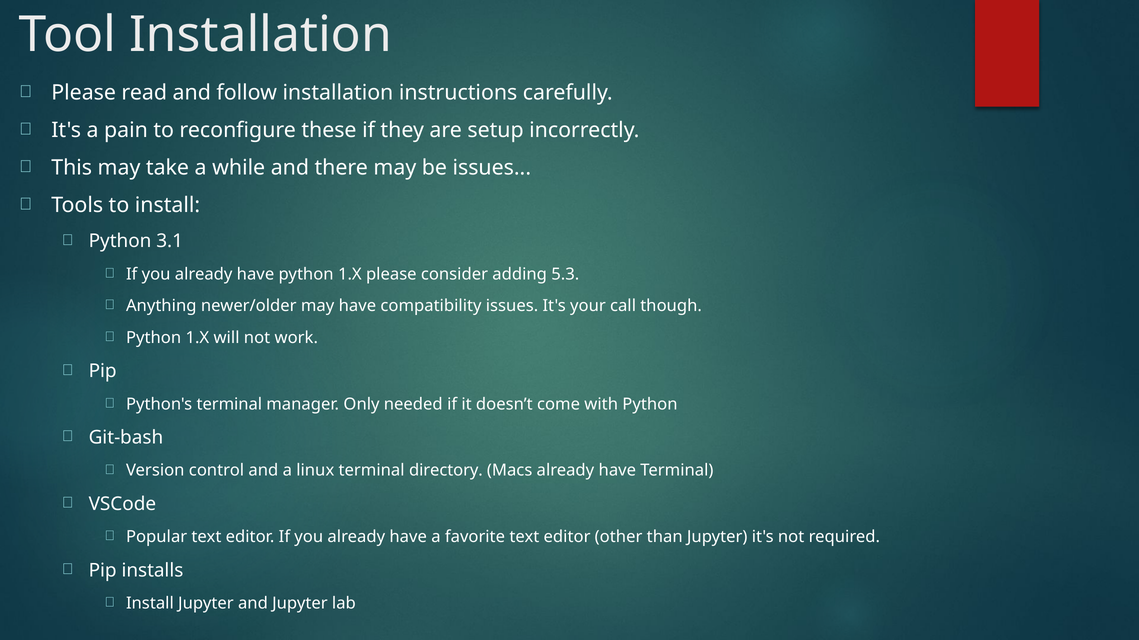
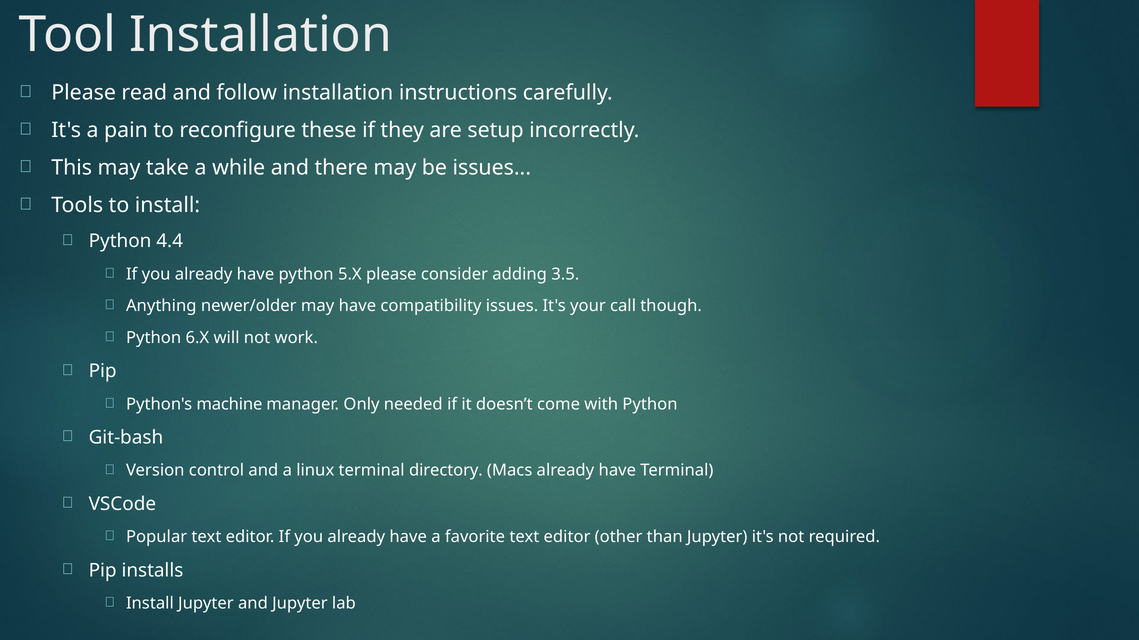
3.1: 3.1 -> 4.4 (170, 241)
have python 1.X: 1.X -> 5.X (350, 274)
5.3: 5.3 -> 3.5 (565, 274)
1.X: 1.X -> 6.X (197, 338)
Python's terminal: terminal -> machine (229, 405)
